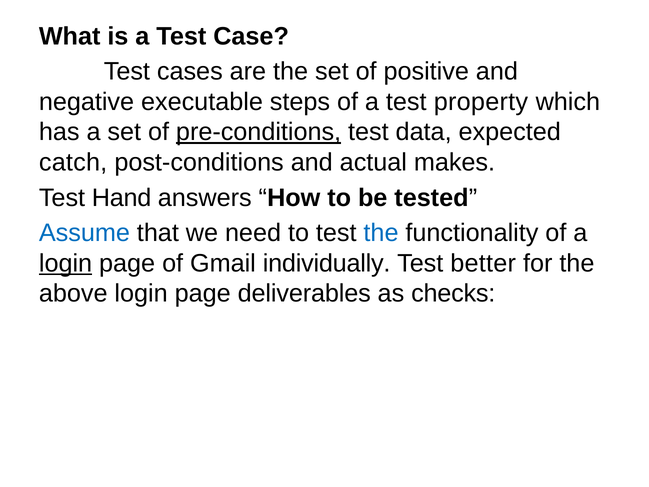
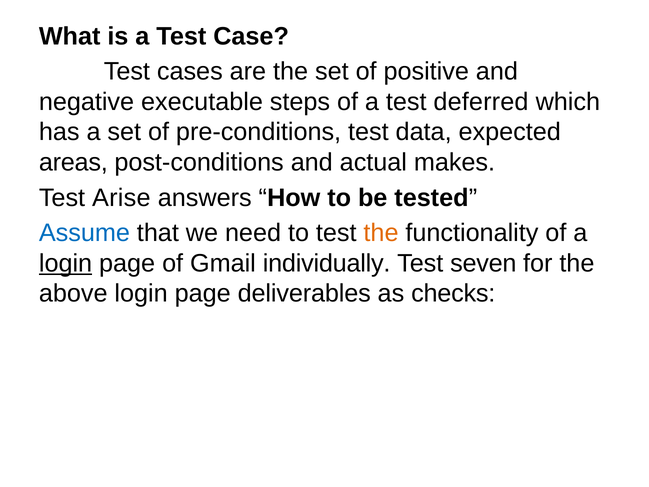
property: property -> deferred (481, 102)
pre-conditions underline: present -> none (259, 132)
catch: catch -> areas (73, 162)
Hand: Hand -> Arise (121, 198)
the colour: blue -> orange (381, 233)
better: better -> seven (483, 263)
